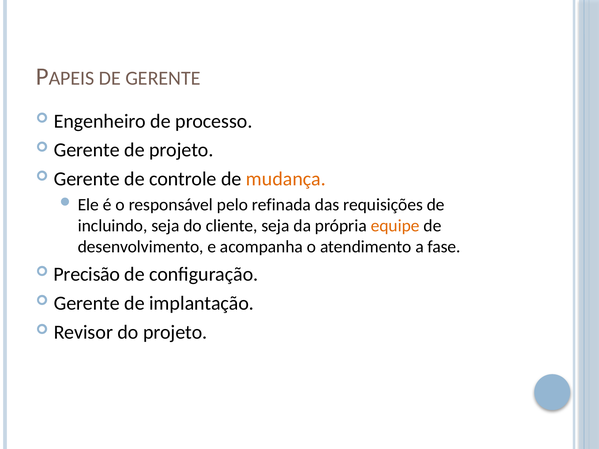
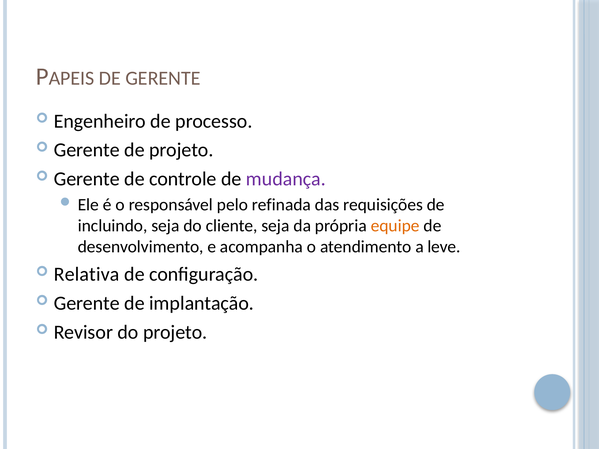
mudança colour: orange -> purple (286, 179)
fase: fase -> leve (444, 247)
Precisão: Precisão -> Relativa (87, 274)
